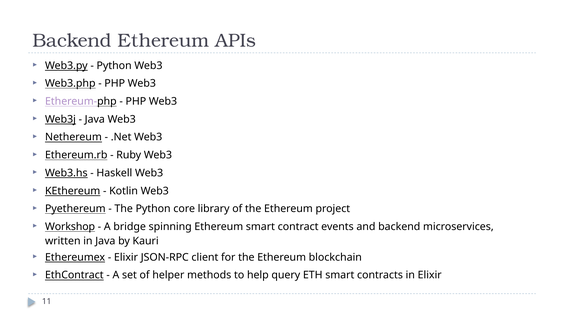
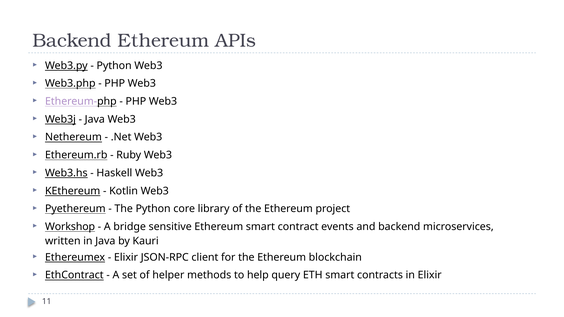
spinning: spinning -> sensitive (170, 227)
